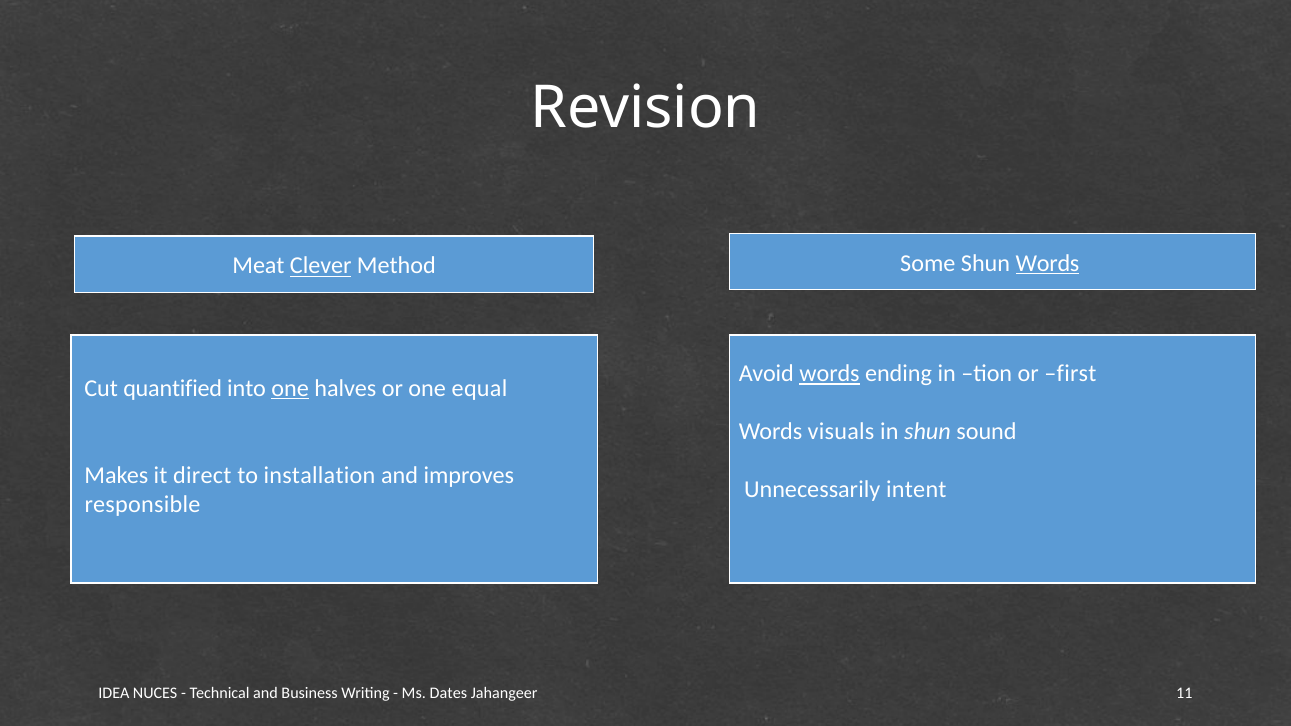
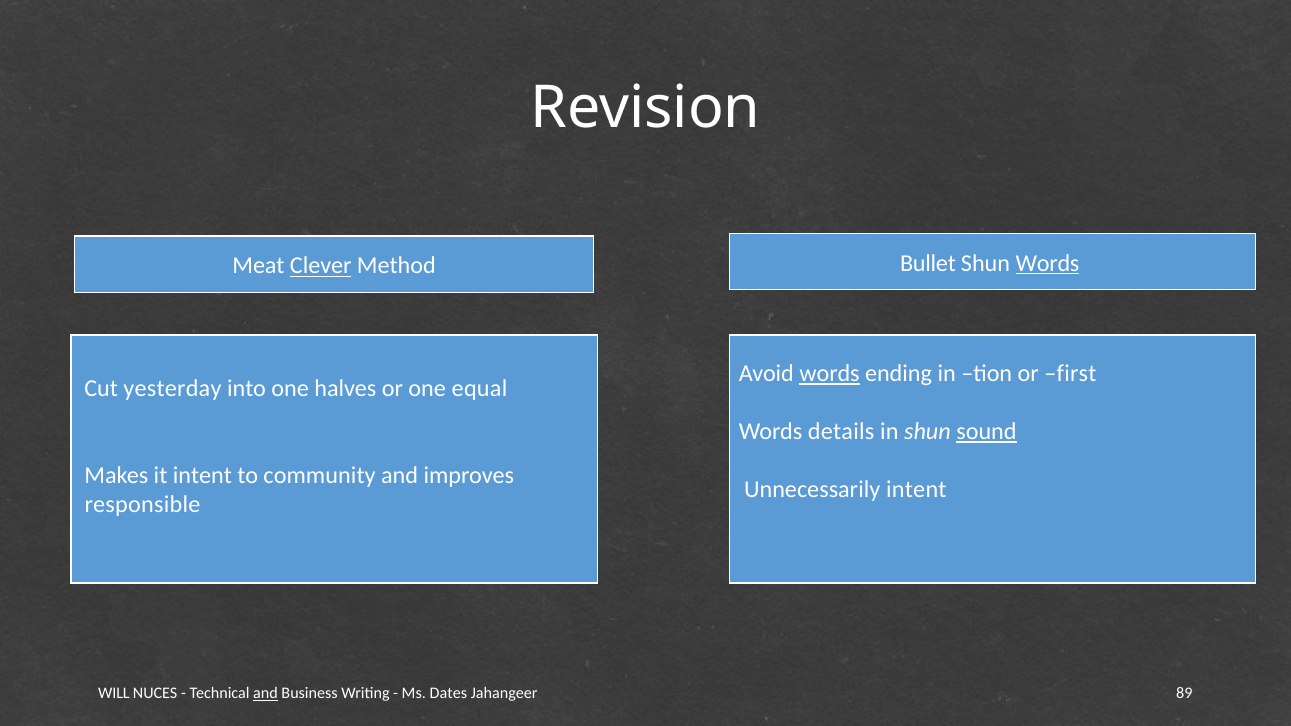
Some: Some -> Bullet (928, 263)
quantified: quantified -> yesterday (172, 388)
one underline: present -> none (290, 388)
visuals: visuals -> details (841, 432)
sound underline: none -> present (986, 432)
it direct: direct -> intent (202, 475)
installation: installation -> community (320, 475)
IDEA: IDEA -> WILL (114, 693)
and underline: none -> present (266, 693)
11: 11 -> 89 (1184, 693)
